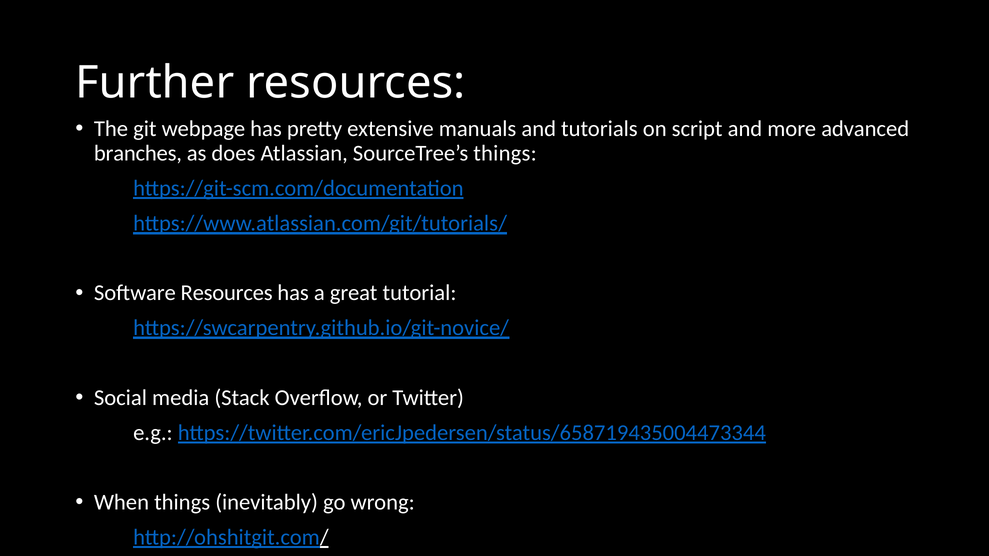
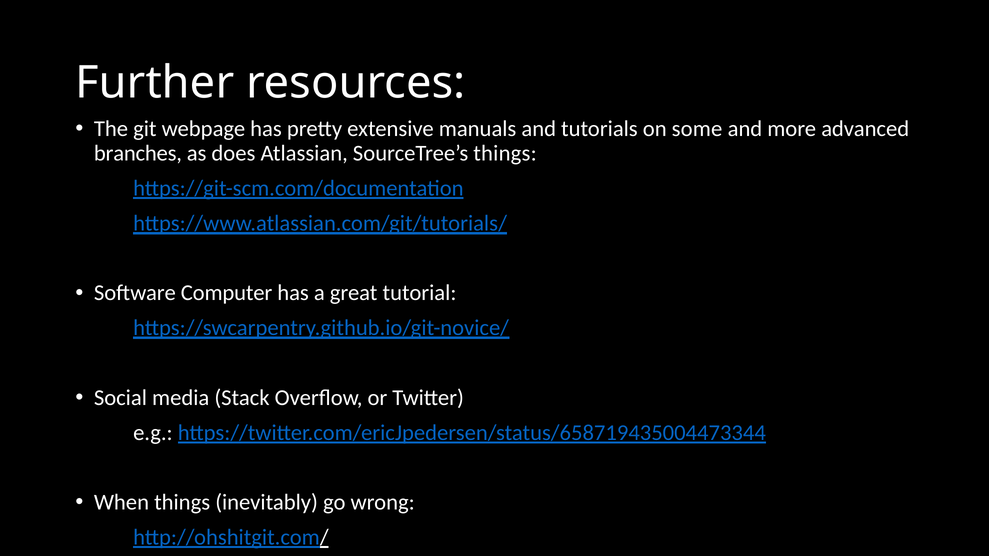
script: script -> some (697, 129)
Software Resources: Resources -> Computer (227, 293)
